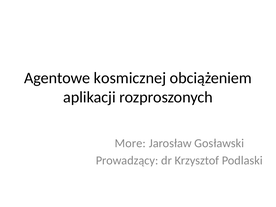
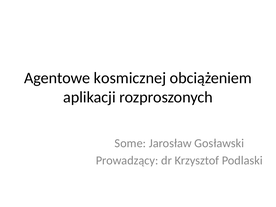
More: More -> Some (130, 143)
